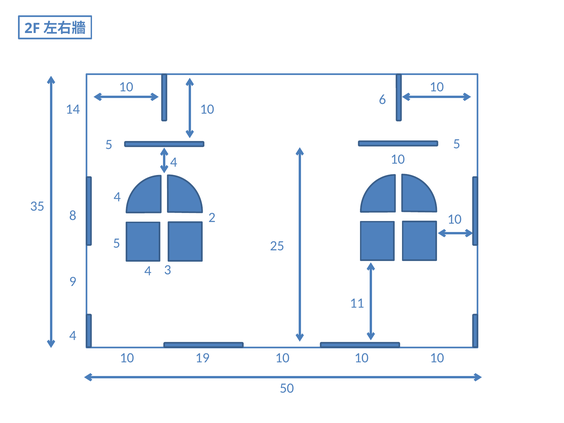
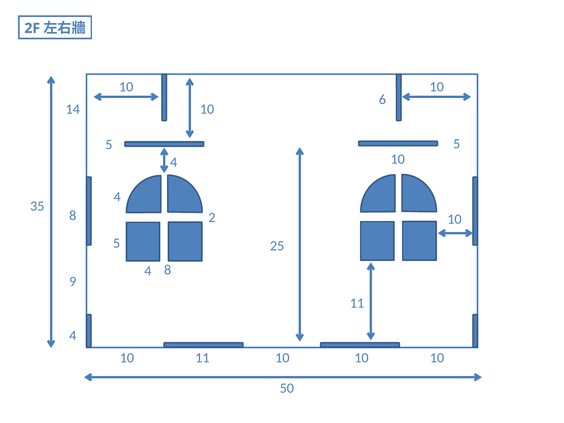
4 3: 3 -> 8 (168, 270)
10 19: 19 -> 11 (202, 358)
